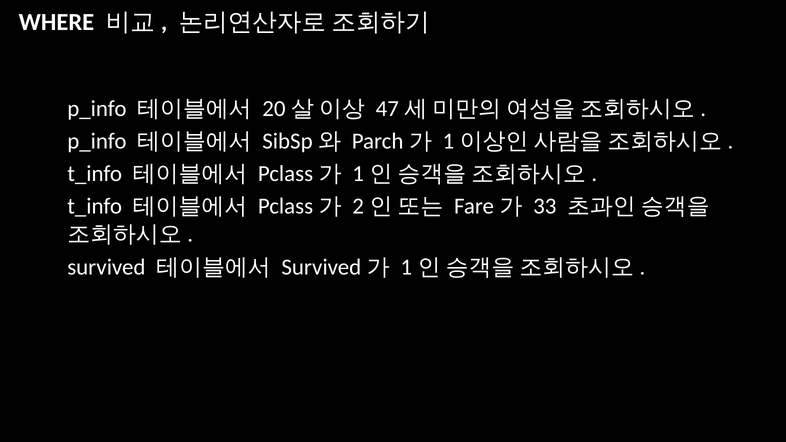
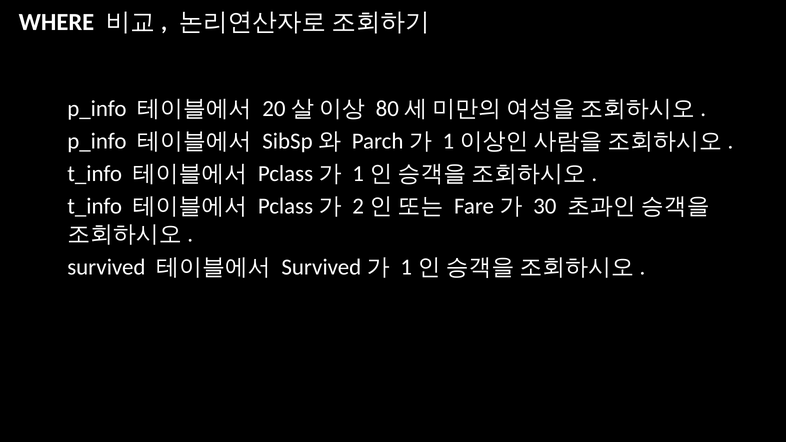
47: 47 -> 80 (387, 109)
33: 33 -> 30 (545, 206)
